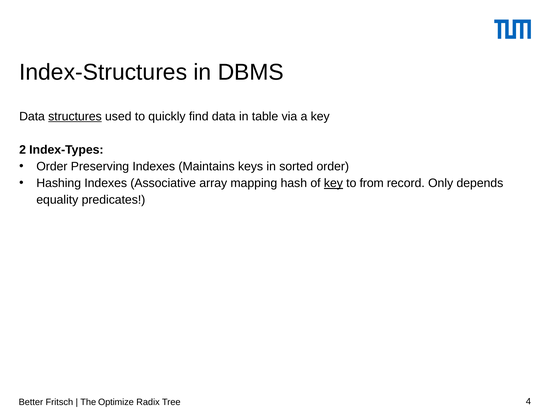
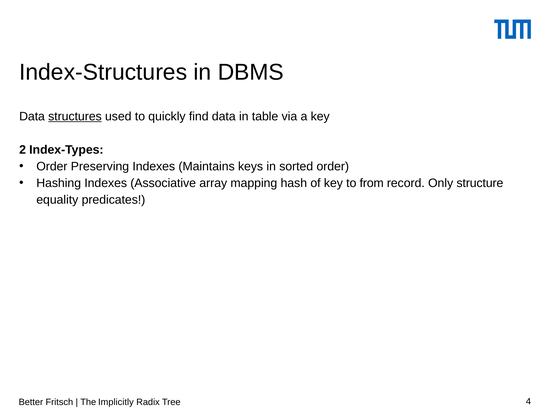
key underline: present -> none (333, 183)
depends: depends -> structure (480, 183)
Optimize: Optimize -> Implicitly (116, 402)
